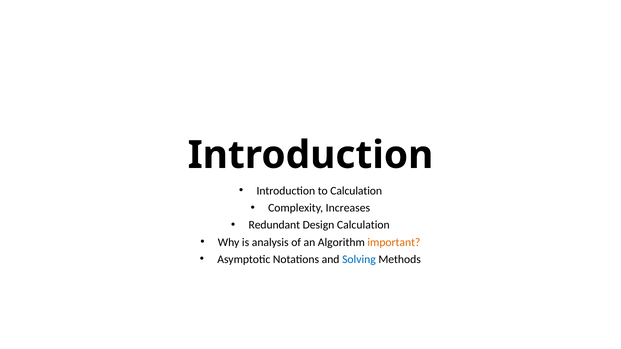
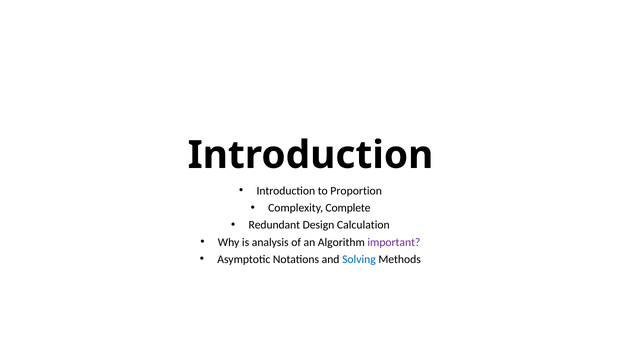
to Calculation: Calculation -> Proportion (356, 191)
Increases: Increases -> Complete (348, 208)
important colour: orange -> purple (394, 242)
